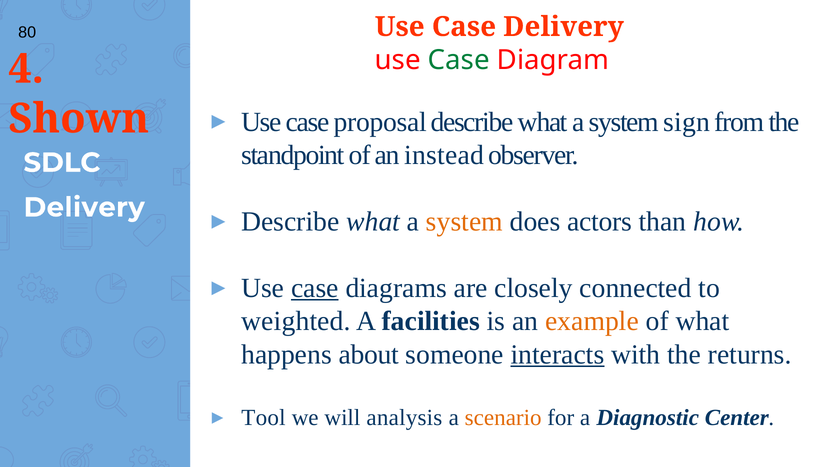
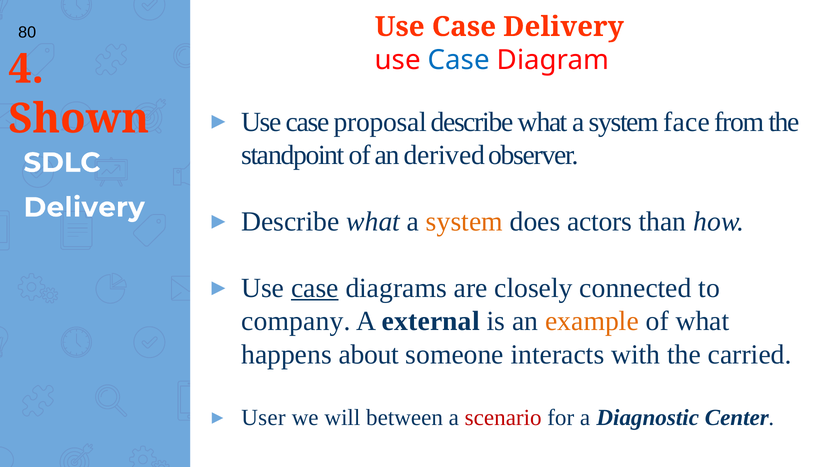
Case colour: green -> blue (459, 60)
sign: sign -> face (687, 122)
instead: instead -> derived (444, 155)
weighted: weighted -> company (296, 321)
facilities: facilities -> external (431, 321)
interacts underline: present -> none (558, 354)
returns: returns -> carried (750, 354)
Tool: Tool -> User (263, 418)
analysis: analysis -> between (405, 418)
scenario colour: orange -> red (503, 418)
